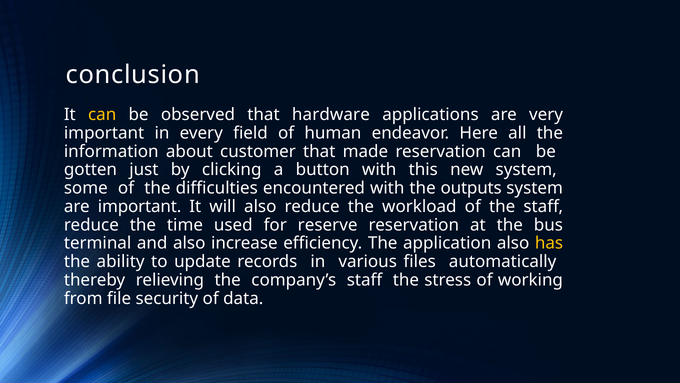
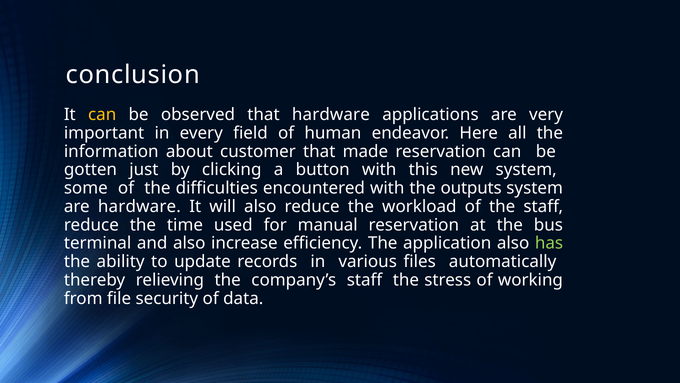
are important: important -> hardware (139, 206)
reserve: reserve -> manual (328, 225)
has colour: yellow -> light green (549, 243)
